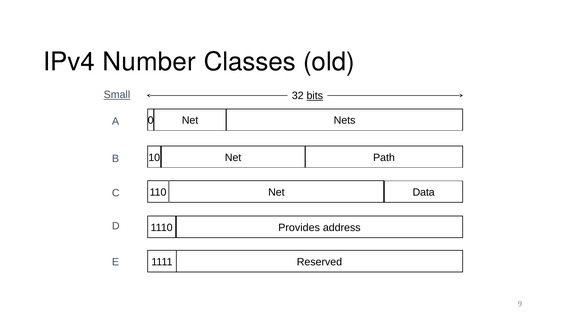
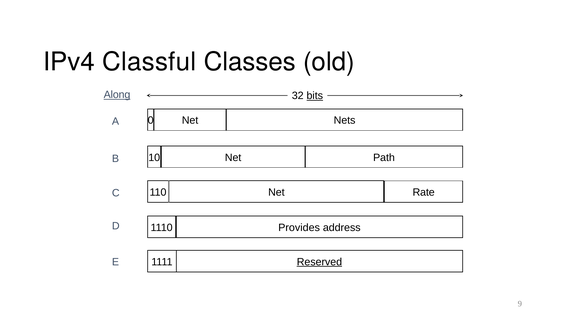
Number: Number -> Classful (149, 62)
Small: Small -> Along (117, 95)
Data: Data -> Rate (424, 192)
Reserved underline: none -> present (319, 262)
